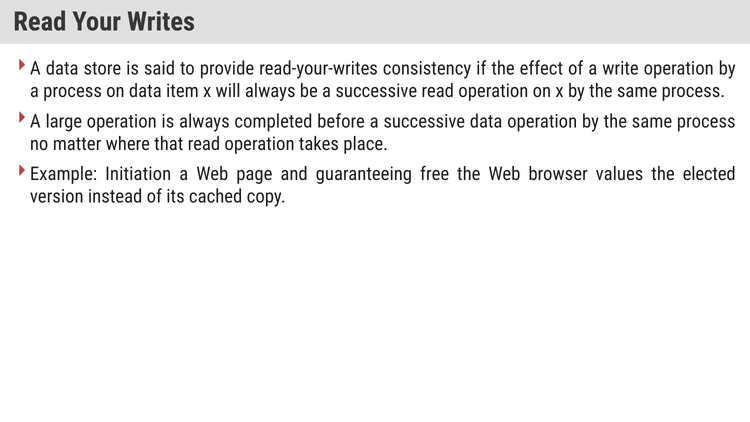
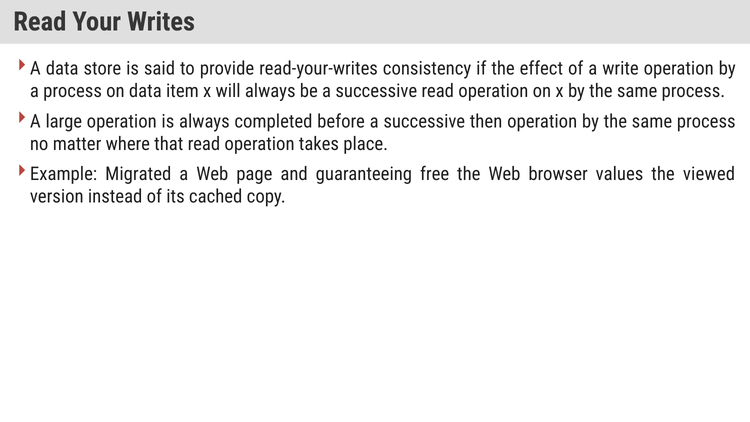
successive data: data -> then (486, 121)
Initiation: Initiation -> Migrated (138, 174)
elected: elected -> viewed (709, 174)
